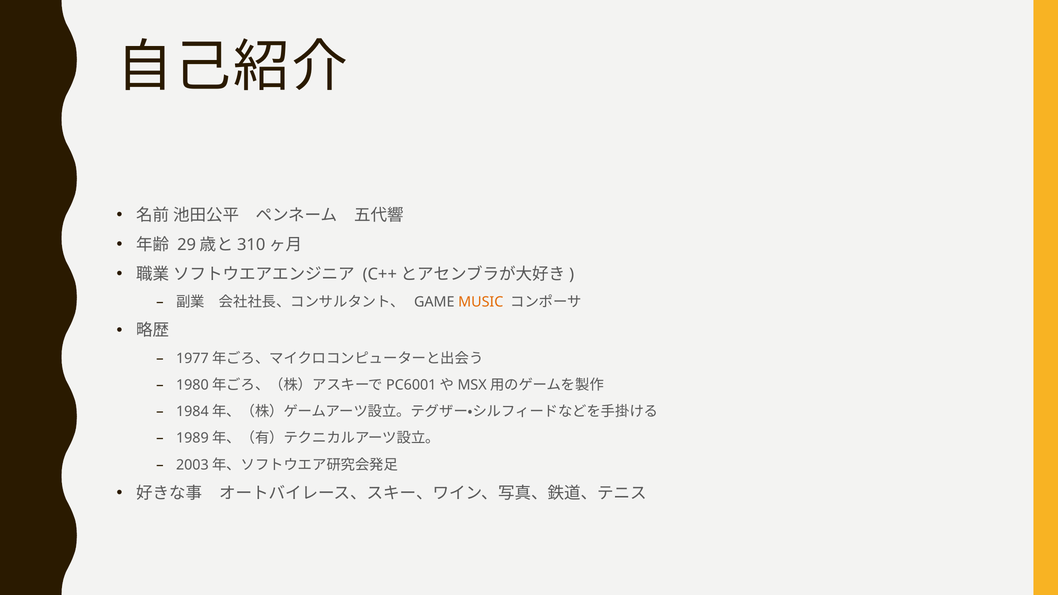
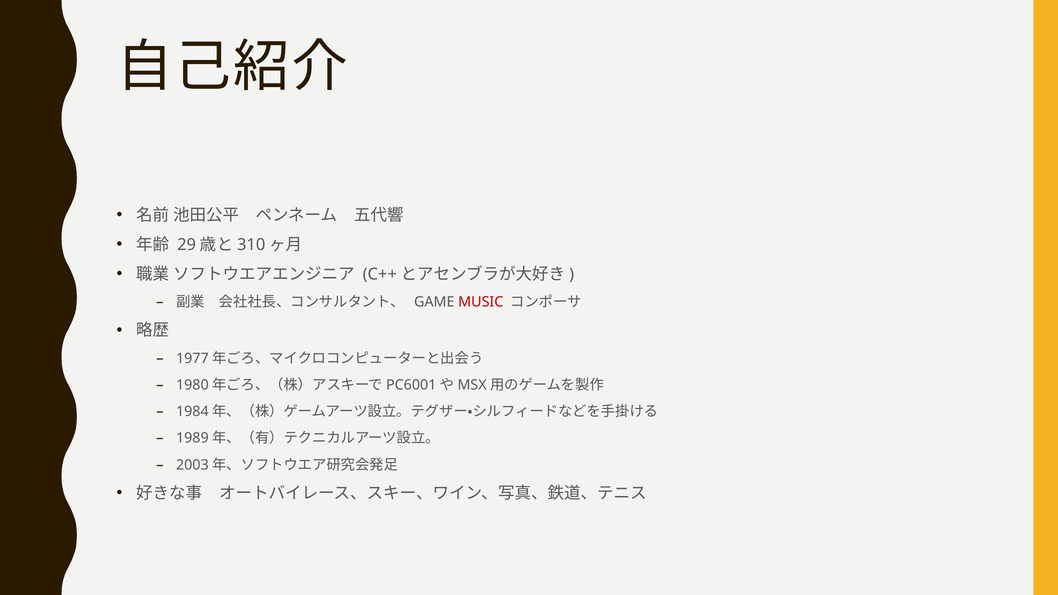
MUSIC colour: orange -> red (481, 302)
